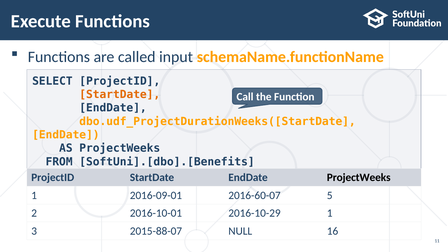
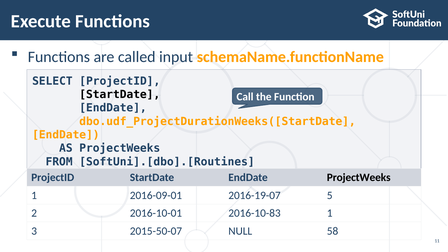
StartDate colour: orange -> black (120, 94)
SoftUni].[dbo].[Benefits: SoftUni].[dbo].[Benefits -> SoftUni].[dbo].[Routines (167, 162)
2016-60-07: 2016-60-07 -> 2016-19-07 (254, 195)
2016-10-29: 2016-10-29 -> 2016-10-83 (254, 213)
2015-88-07: 2015-88-07 -> 2015-50-07 (156, 231)
16: 16 -> 58 (333, 231)
